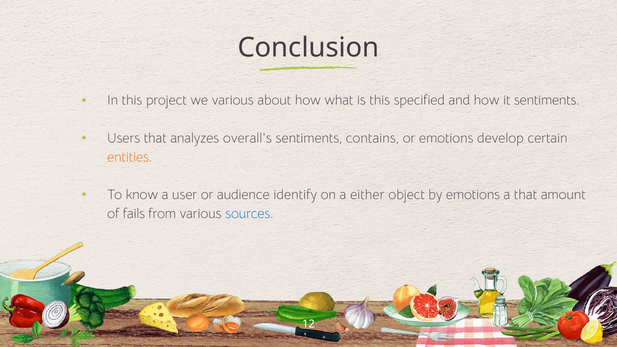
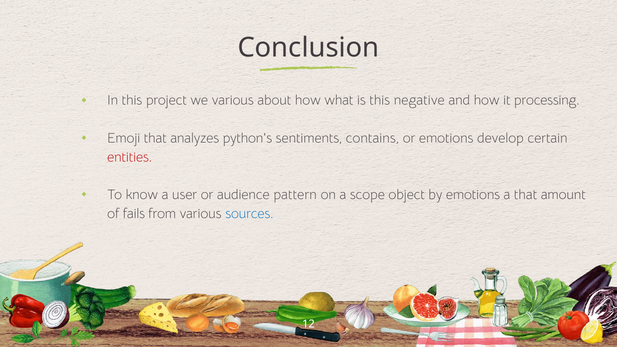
specified: specified -> negative (419, 100)
it sentiments: sentiments -> processing (547, 100)
Users: Users -> Emoji (124, 138)
overall's: overall's -> python's (247, 138)
entities colour: orange -> red (130, 157)
identify: identify -> pattern (295, 195)
either: either -> scope (367, 195)
